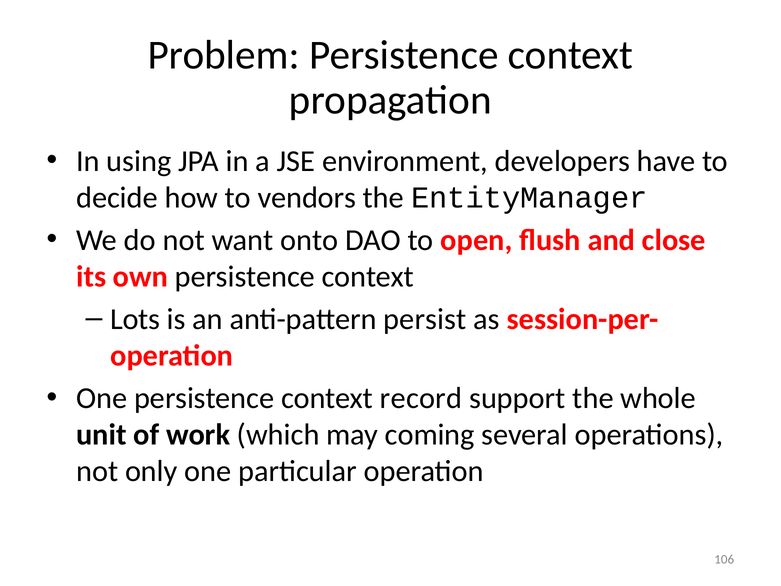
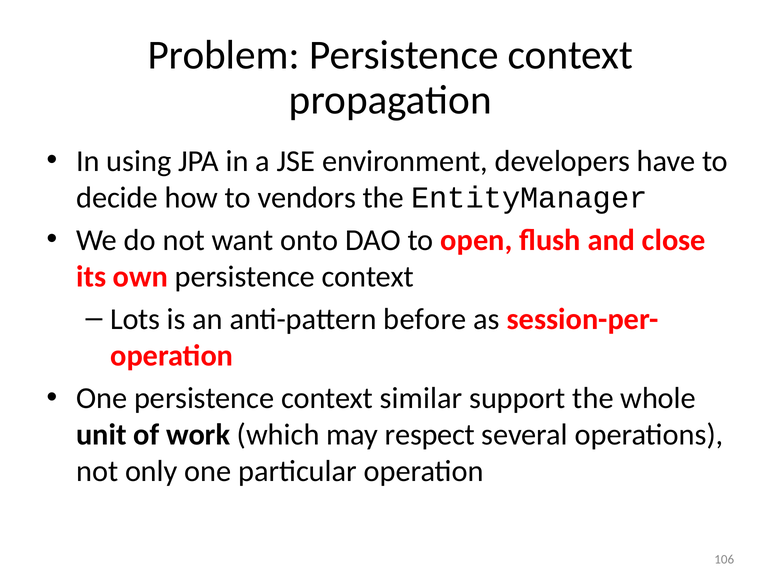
persist: persist -> before (425, 319)
record: record -> similar (421, 398)
coming: coming -> respect (430, 434)
